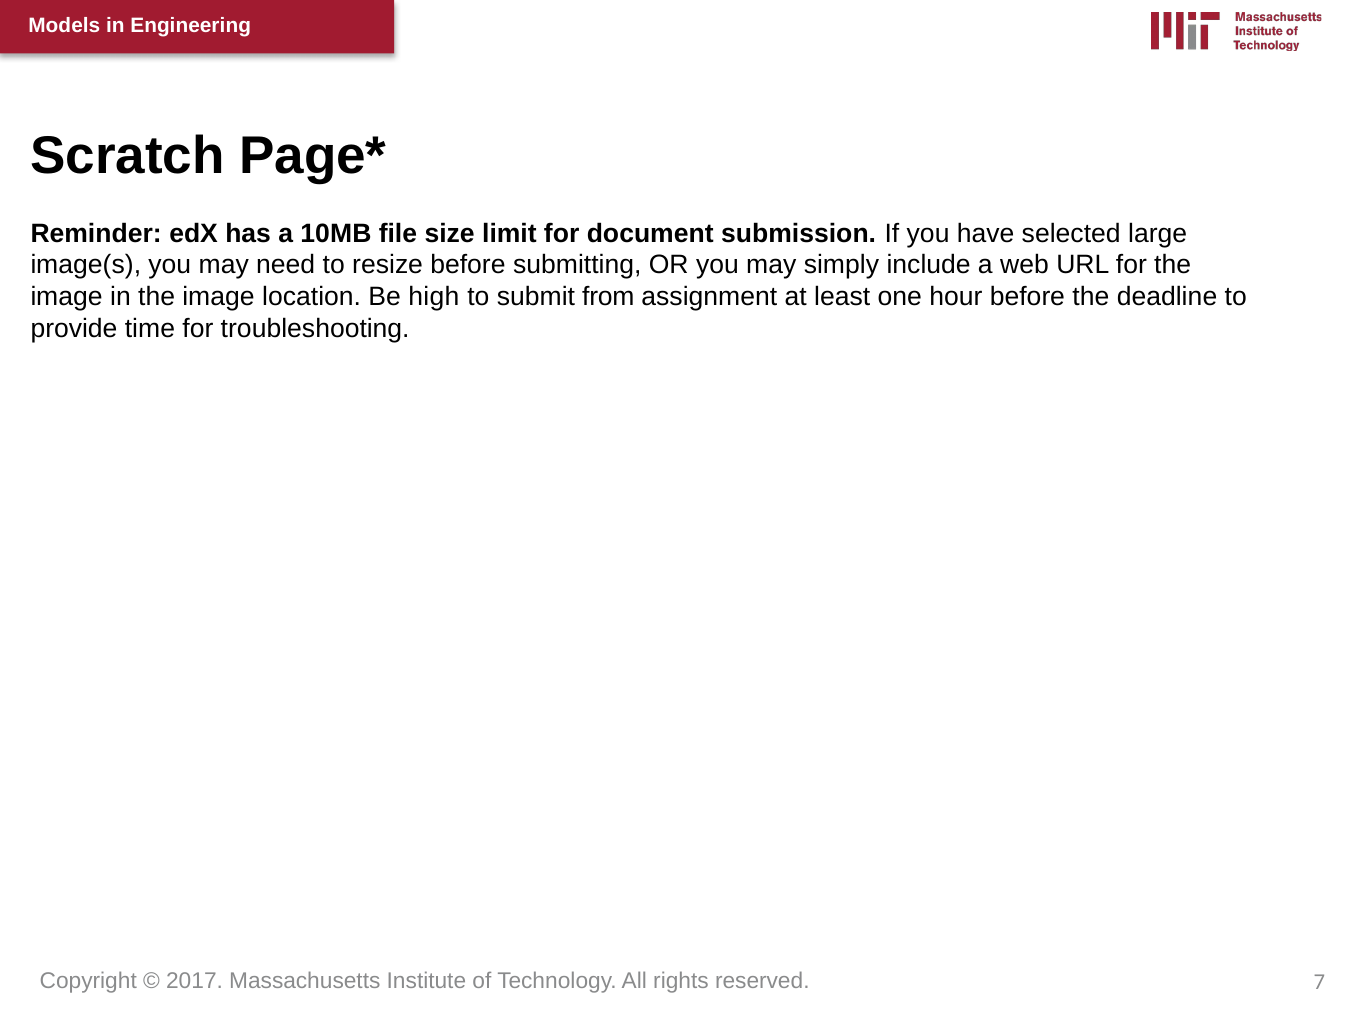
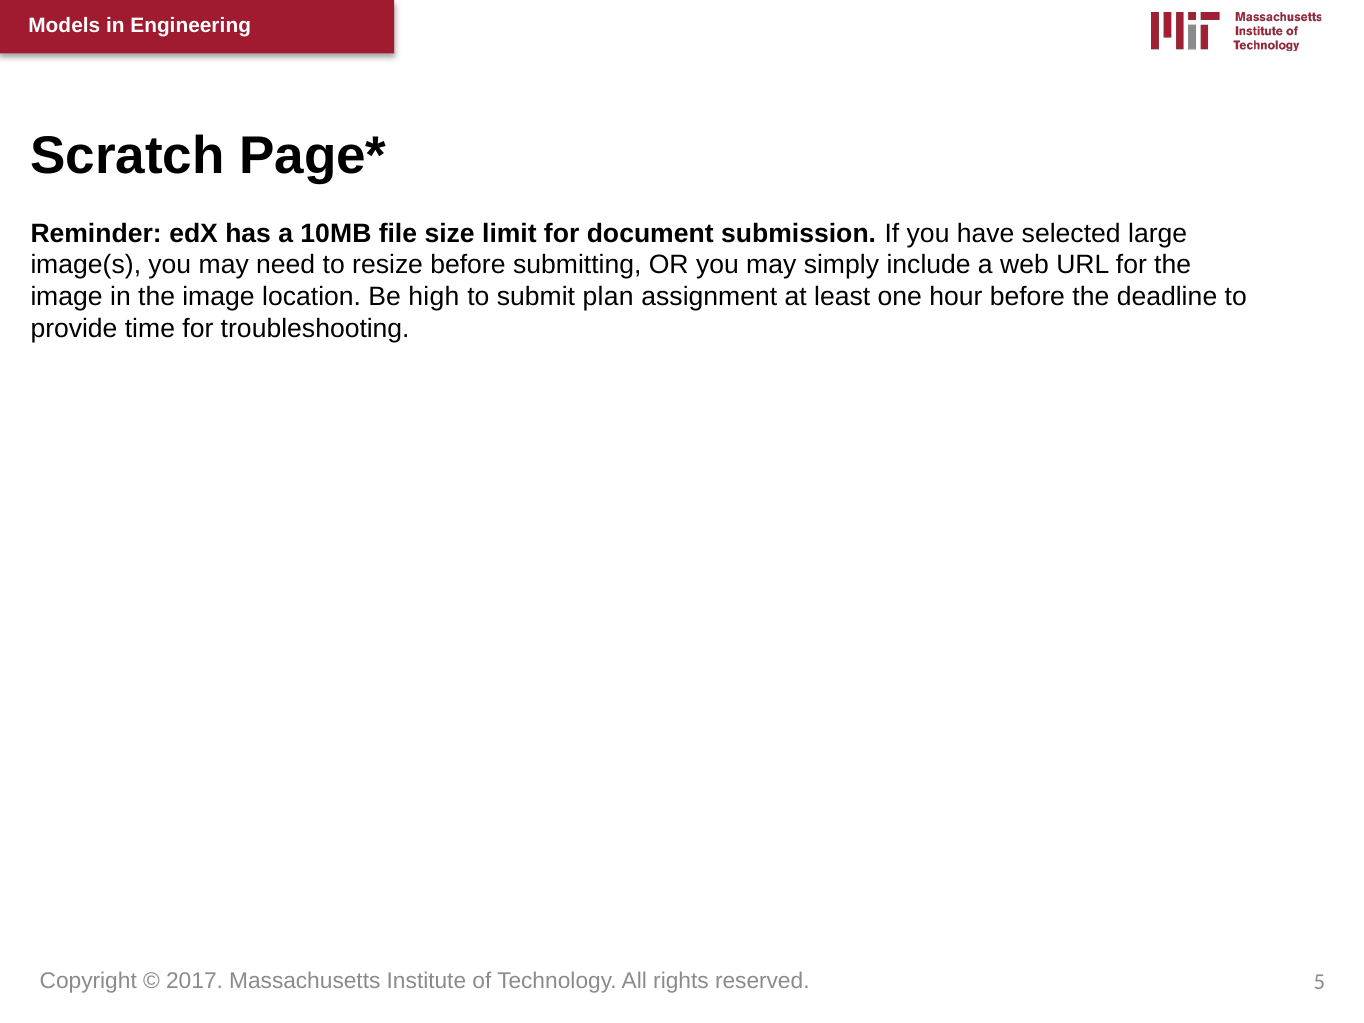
from: from -> plan (608, 297)
7: 7 -> 5 (1319, 982)
